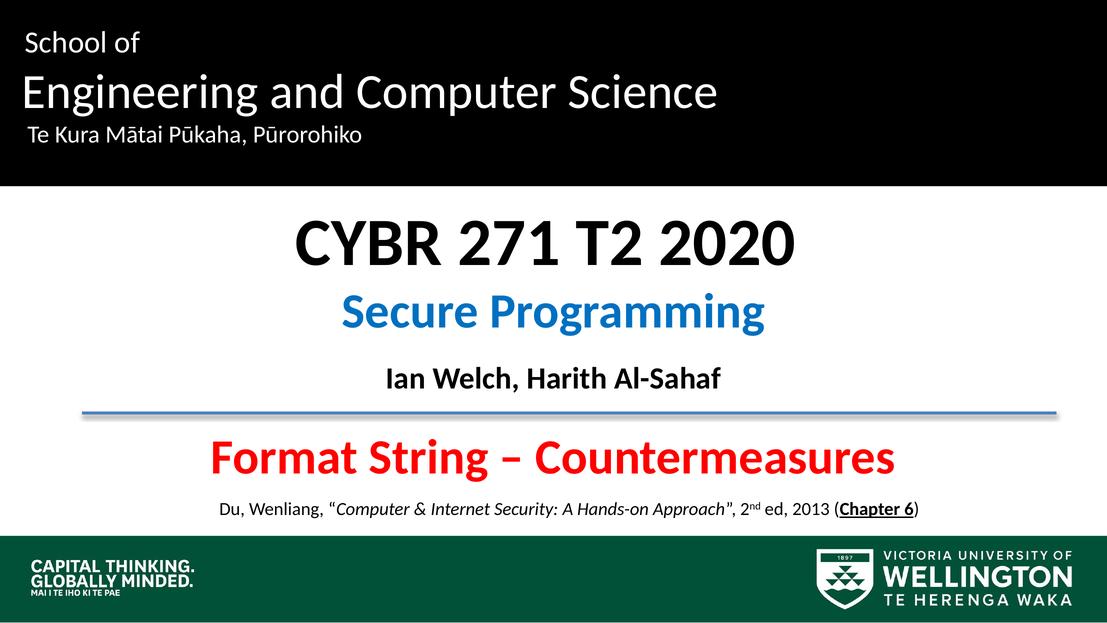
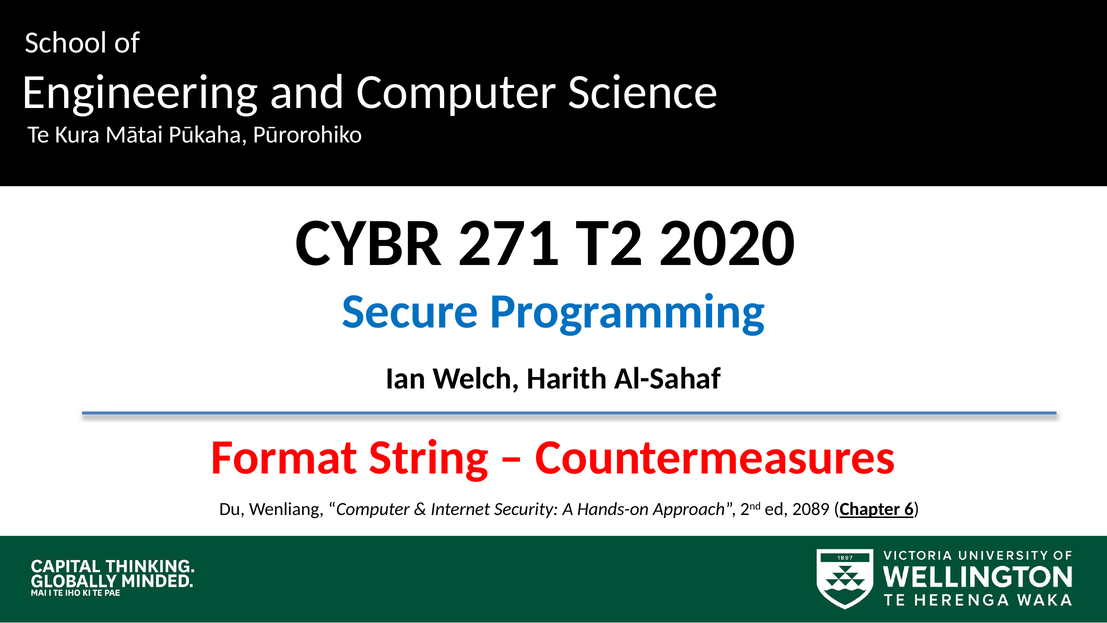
2013: 2013 -> 2089 (811, 509)
